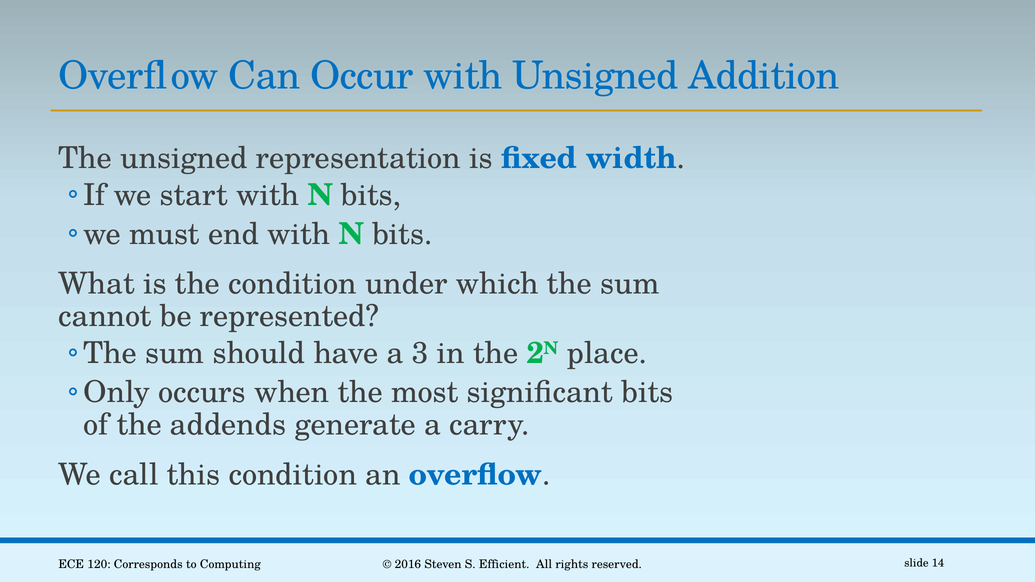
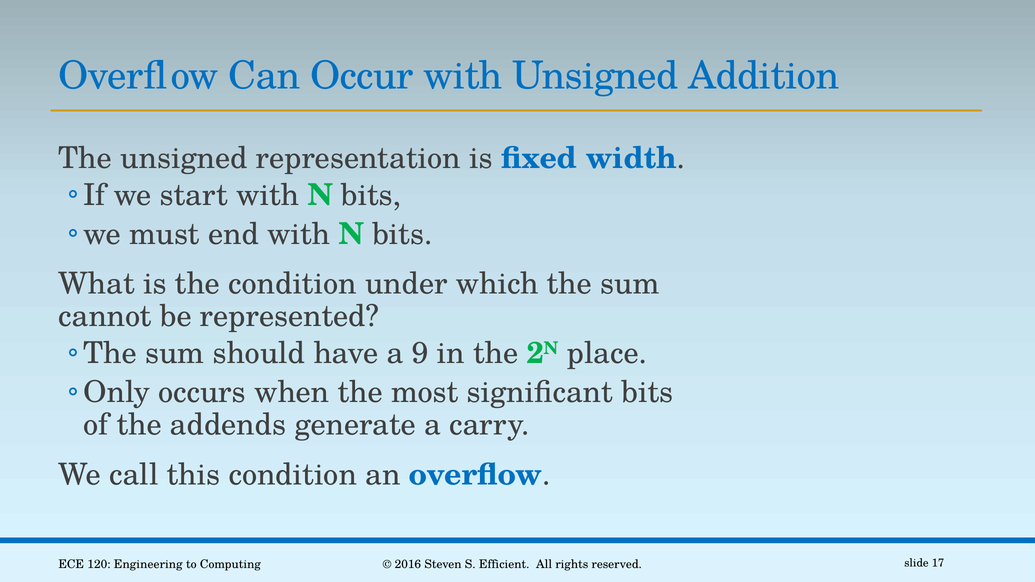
3: 3 -> 9 (420, 353)
Corresponds: Corresponds -> Engineering (148, 565)
14: 14 -> 17 (938, 563)
